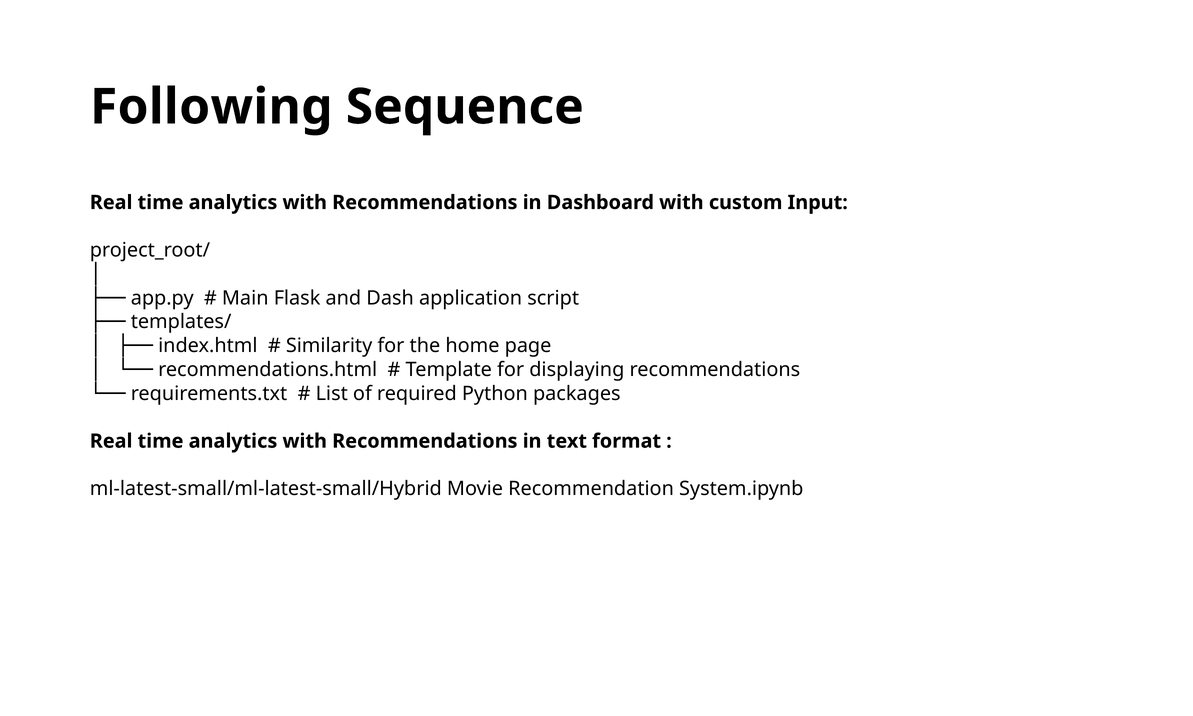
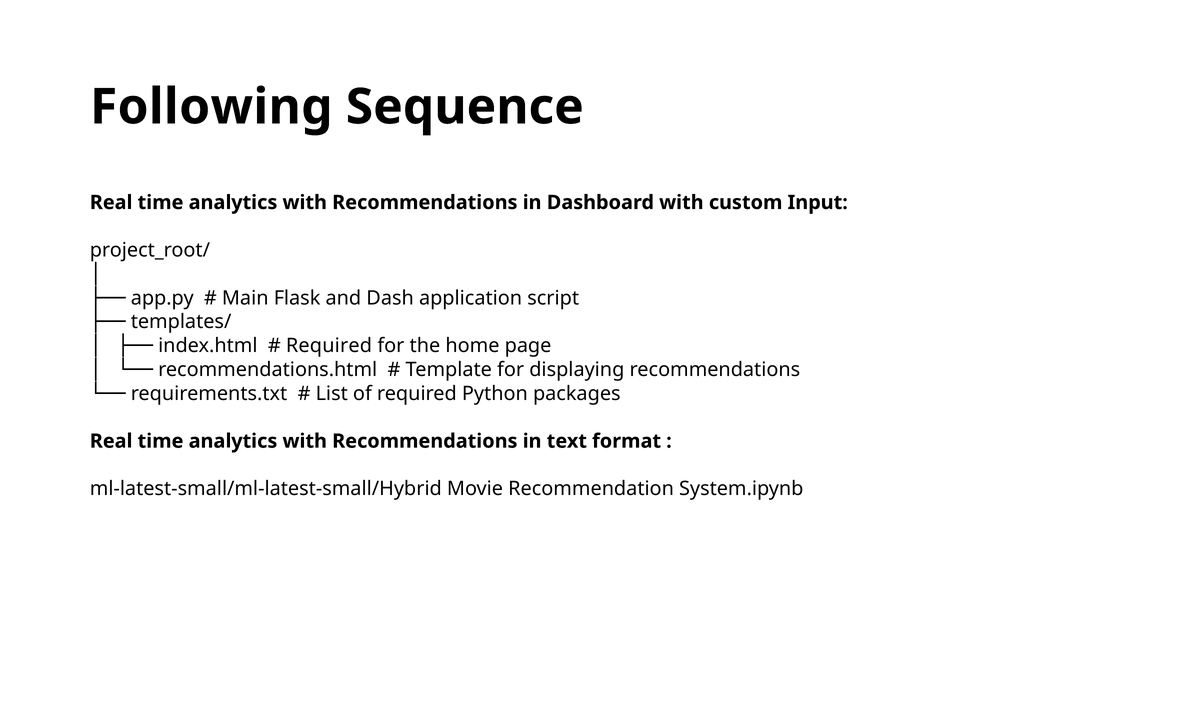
Similarity: Similarity -> Required (329, 346)
